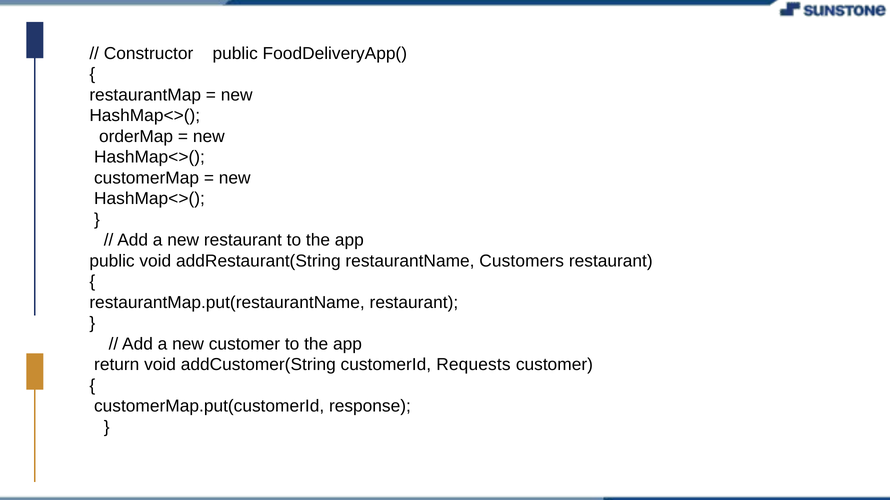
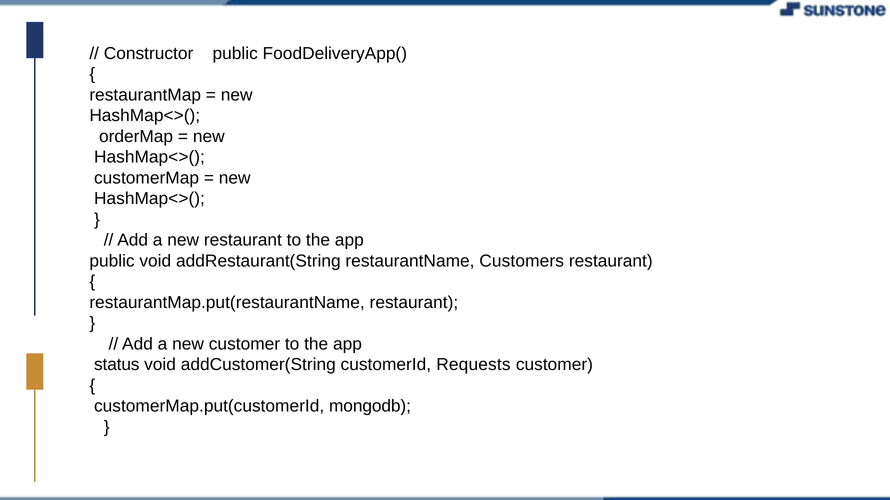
return: return -> status (117, 365)
response: response -> mongodb (370, 407)
